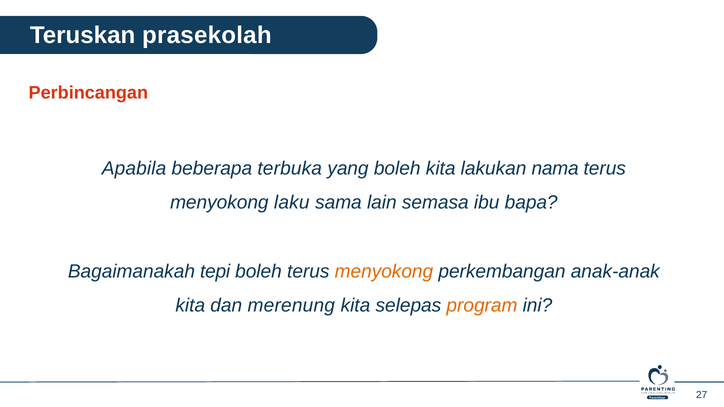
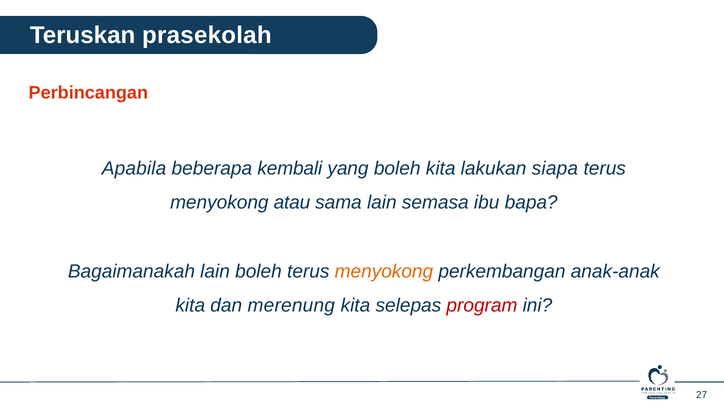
terbuka: terbuka -> kembali (290, 168)
nama: nama -> siapa (555, 168)
laku: laku -> atau (292, 203)
Bagaimanakah tepi: tepi -> lain (215, 271)
program colour: orange -> red (482, 306)
